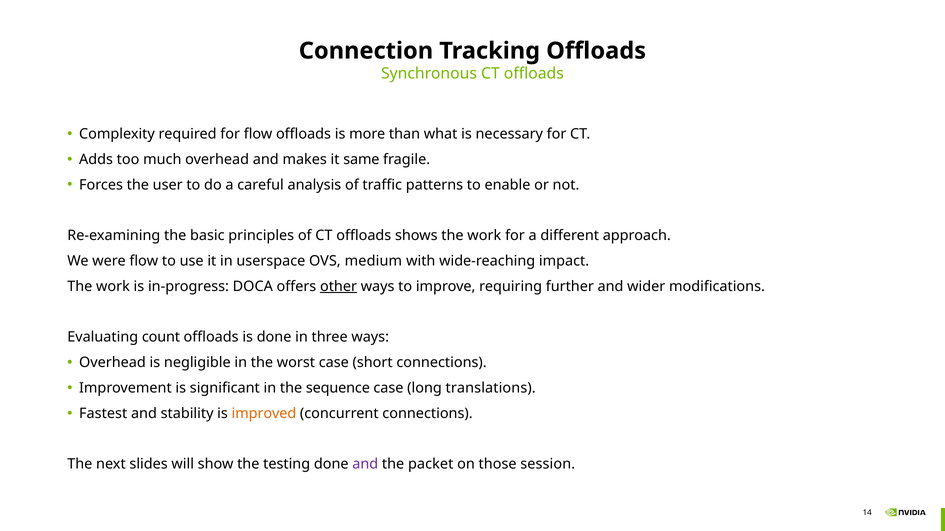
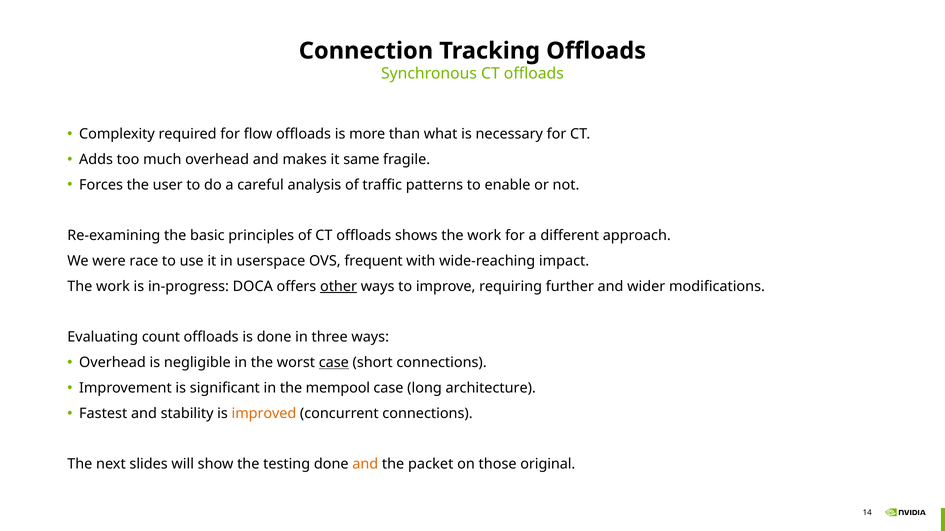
were flow: flow -> race (144, 261)
medium: medium -> frequent (374, 261)
case underline: none -> present (334, 363)
sequence: sequence -> mempool (338, 388)
translations: translations -> architecture (491, 388)
and colour: purple -> orange (365, 465)
session: session -> original (548, 465)
